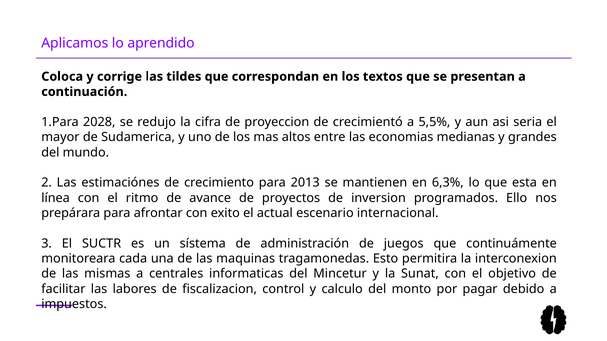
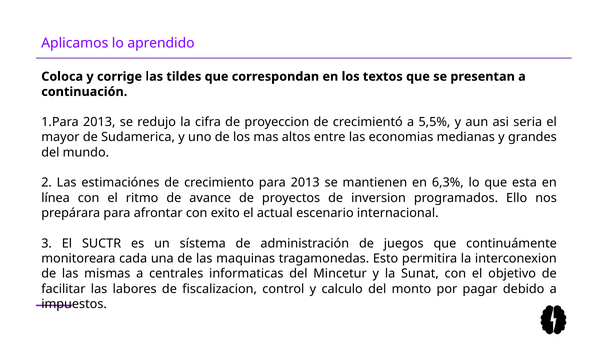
1.Para 2028: 2028 -> 2013 (99, 122)
